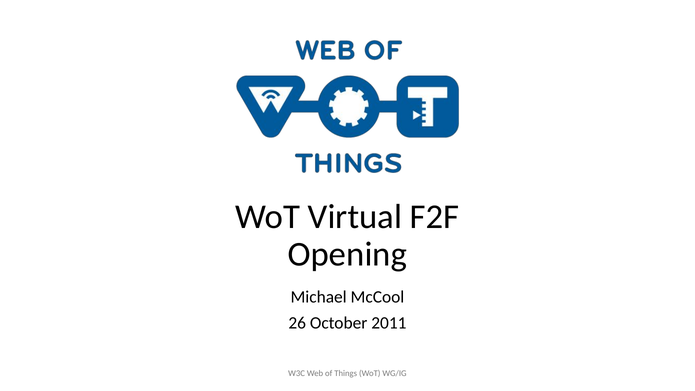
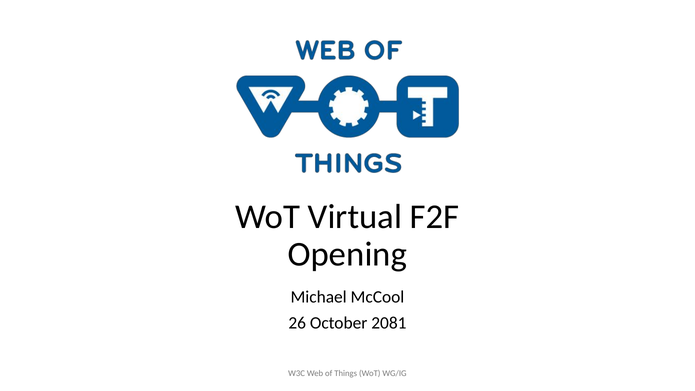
2011: 2011 -> 2081 (389, 323)
